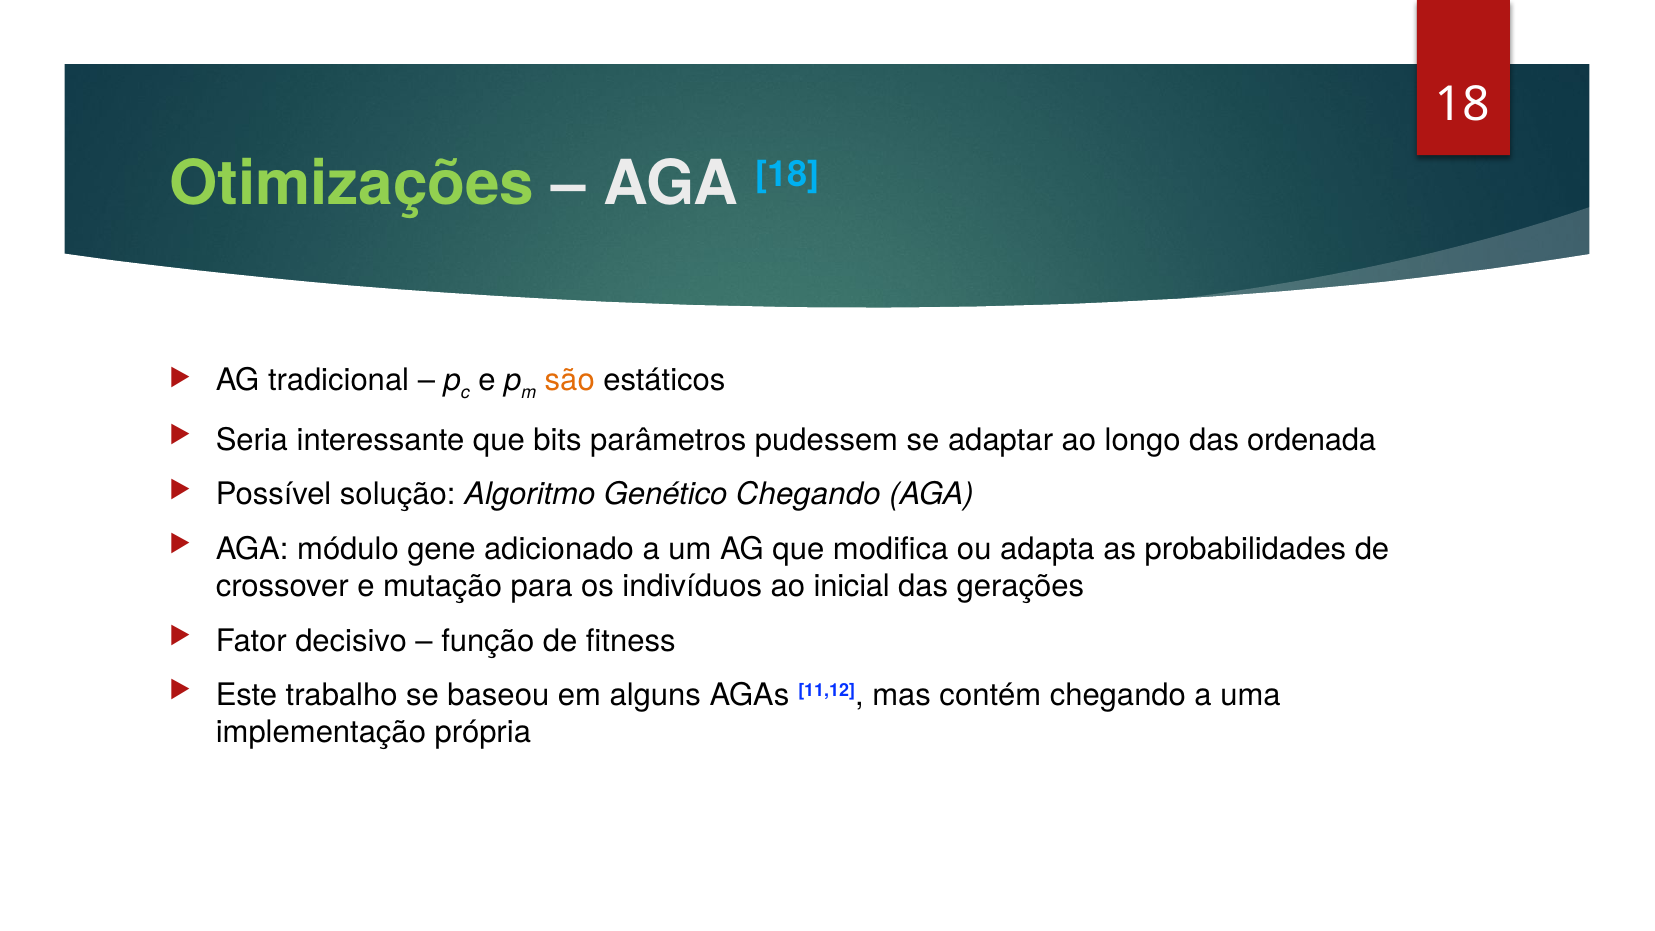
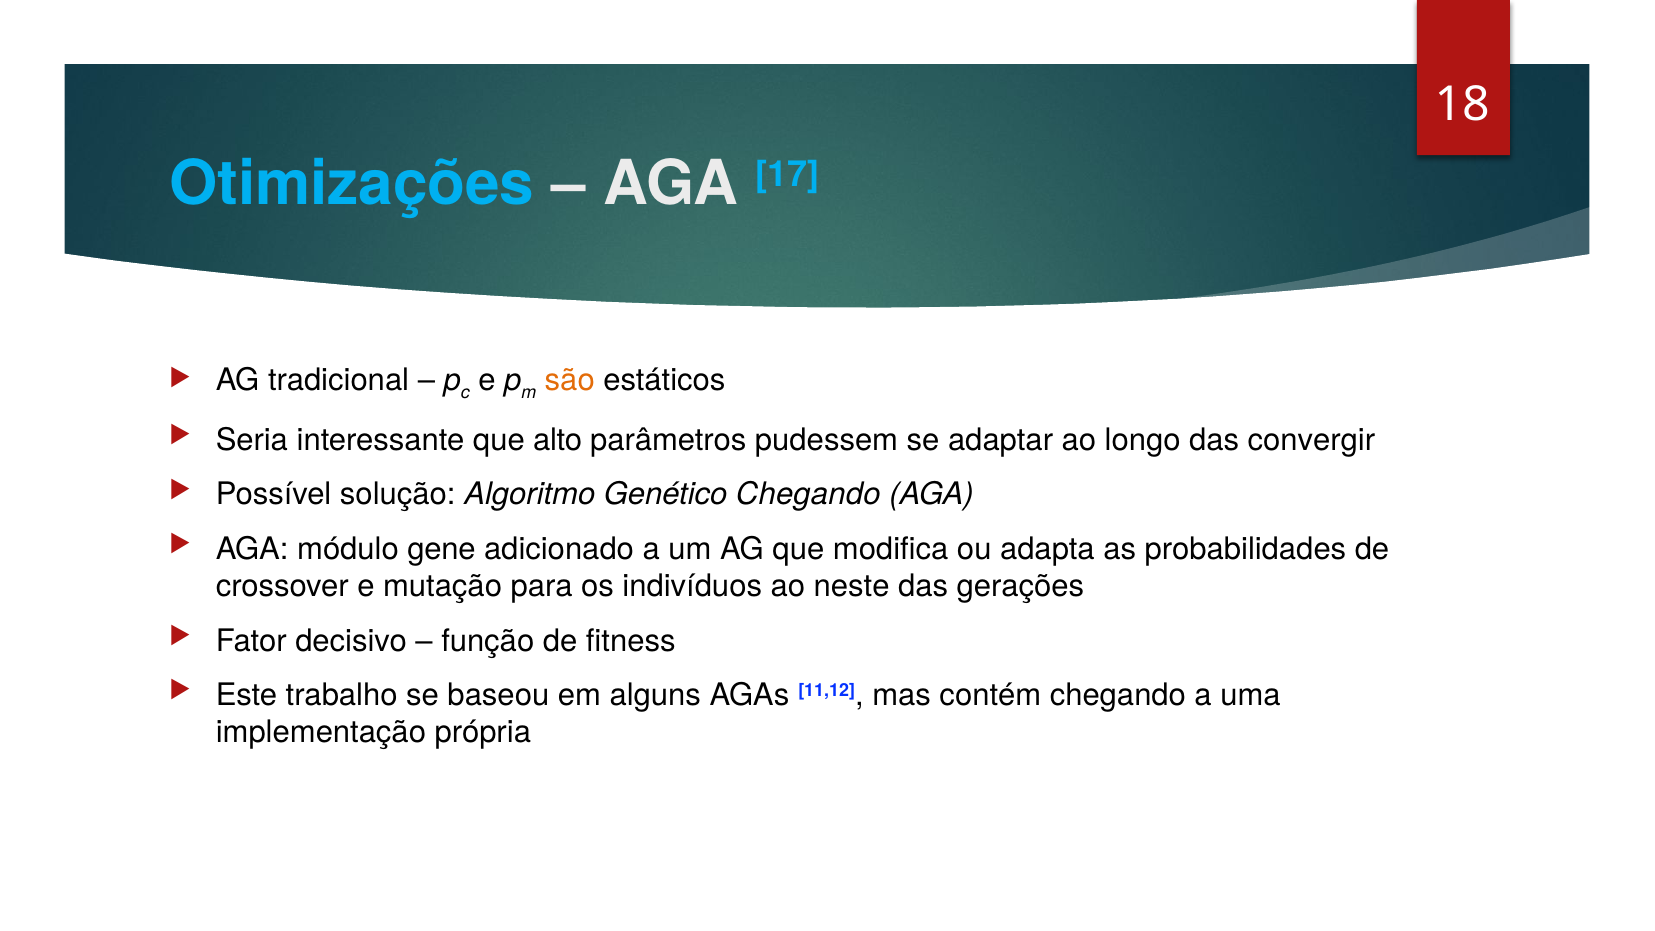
Otimizações colour: light green -> light blue (352, 184)
AGA 18: 18 -> 17 (788, 174)
bits: bits -> alto (558, 440)
ordenada: ordenada -> convergir (1311, 440)
inicial: inicial -> neste (852, 586)
